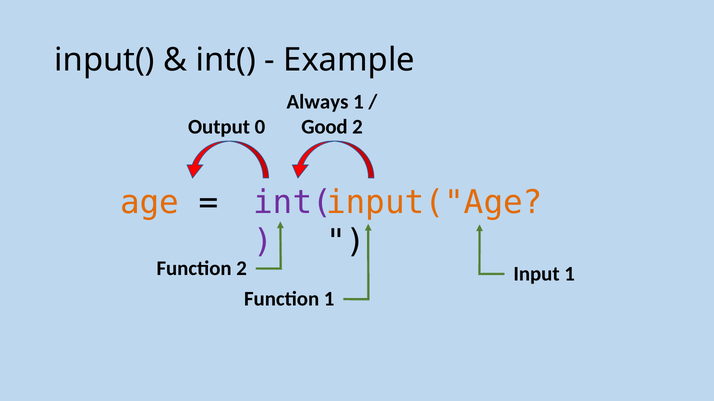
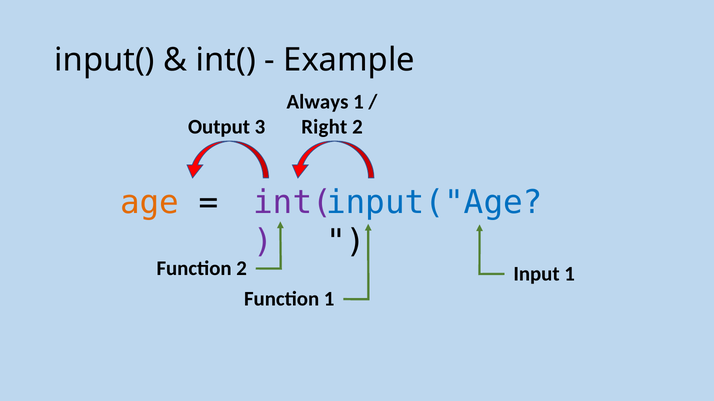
Good: Good -> Right (324, 127)
0: 0 -> 3 (260, 127)
input("Age colour: orange -> blue (434, 203)
